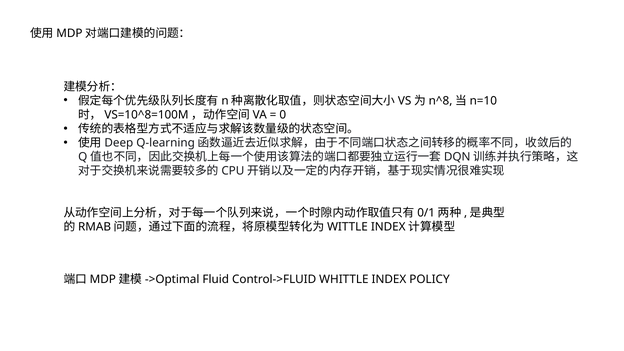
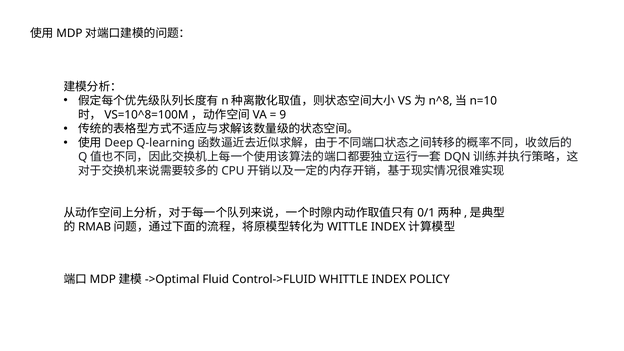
0: 0 -> 9 (283, 115)
